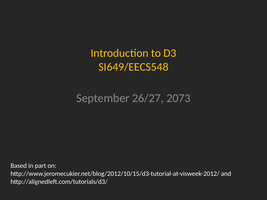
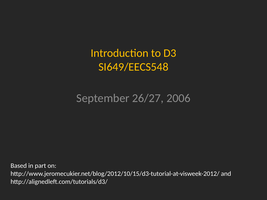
2073: 2073 -> 2006 (178, 98)
